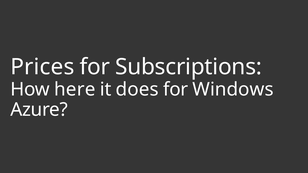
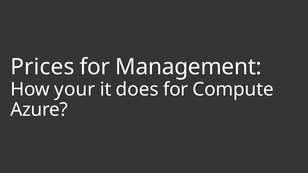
Subscriptions: Subscriptions -> Management (189, 67)
here: here -> your (75, 89)
Windows: Windows -> Compute (233, 89)
